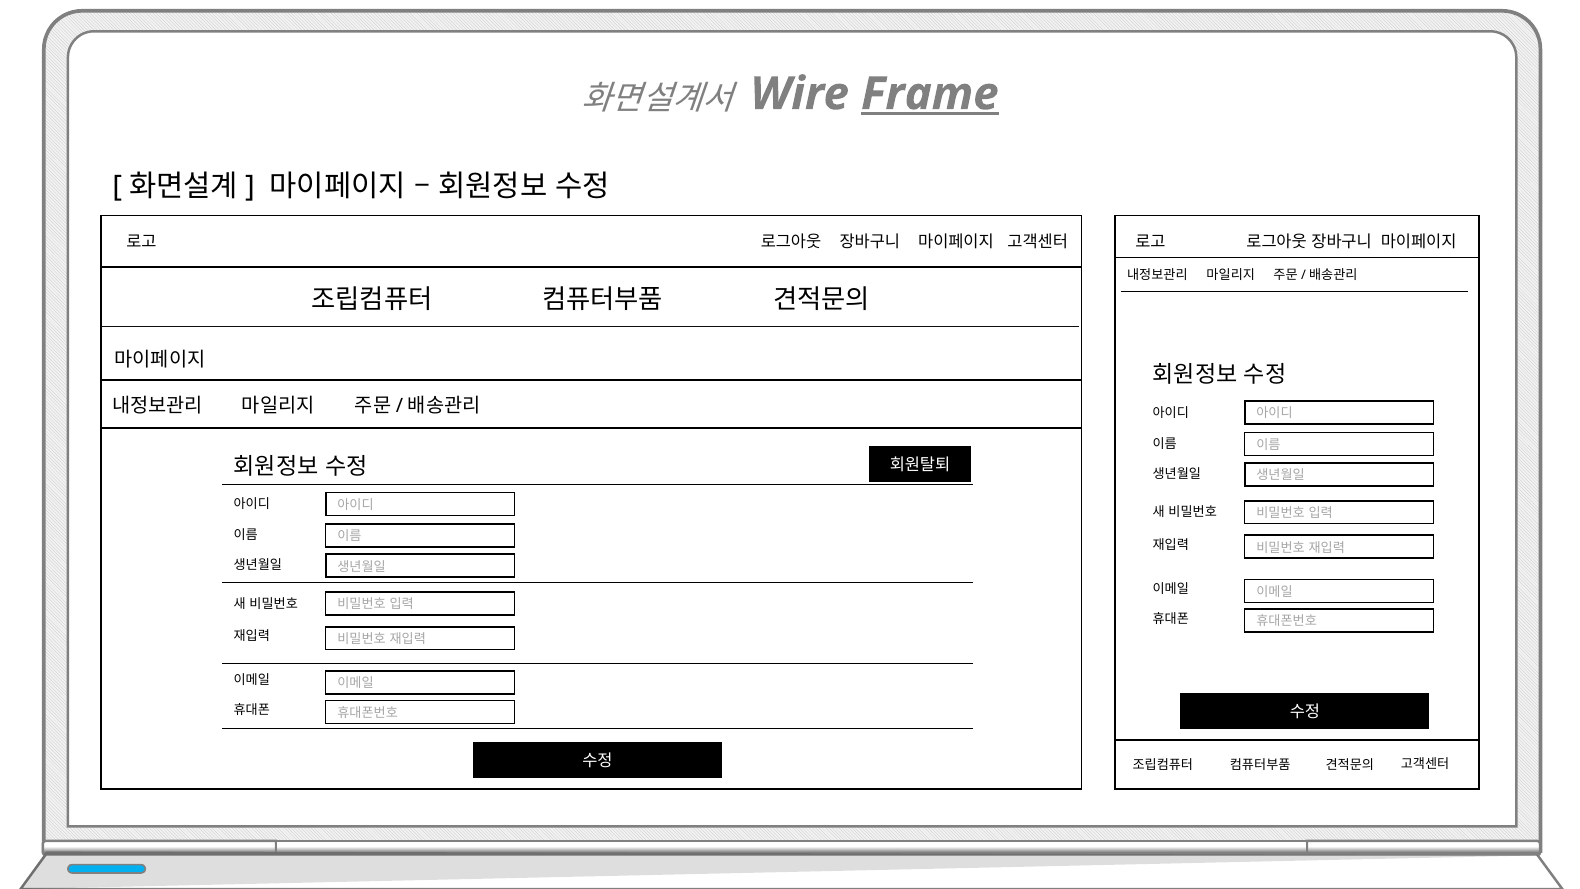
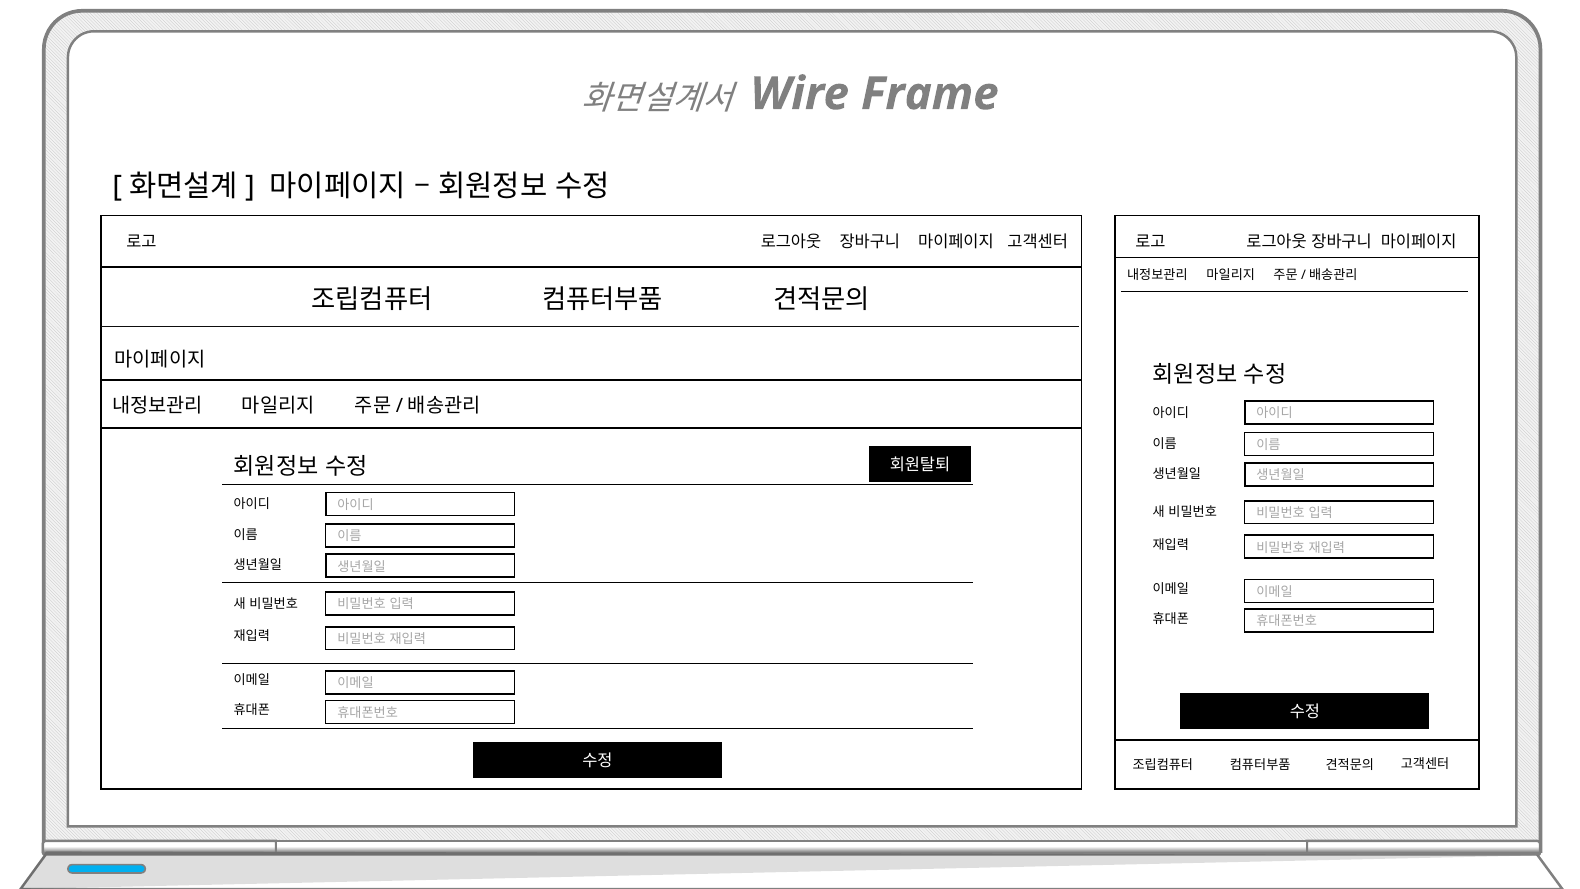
Frame underline: present -> none (930, 94)
